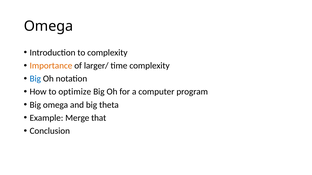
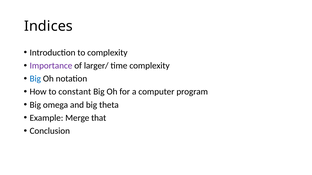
Omega: Omega -> Indices (48, 26)
Importance colour: orange -> purple (51, 66)
optimize: optimize -> constant (75, 92)
